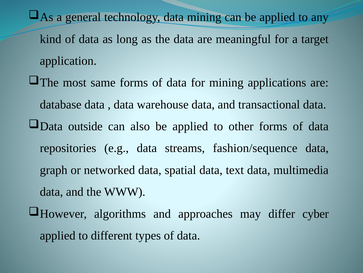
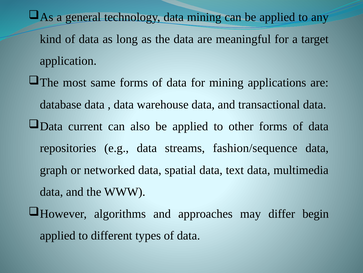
outside: outside -> current (85, 126)
cyber: cyber -> begin (316, 213)
